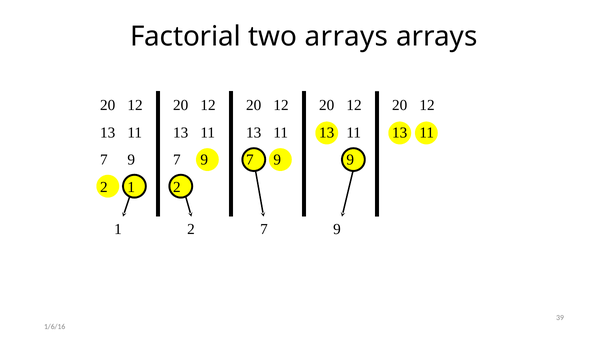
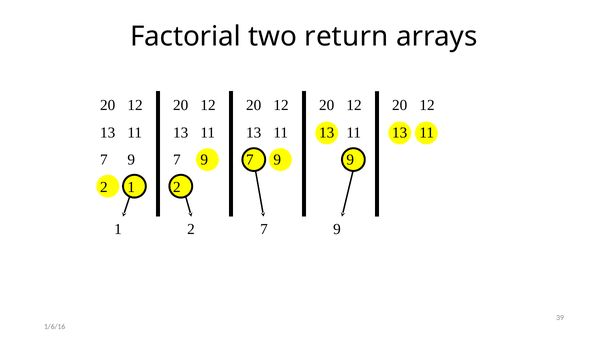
two arrays: arrays -> return (347, 36)
